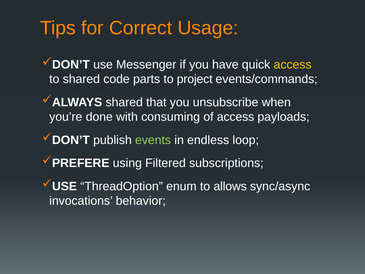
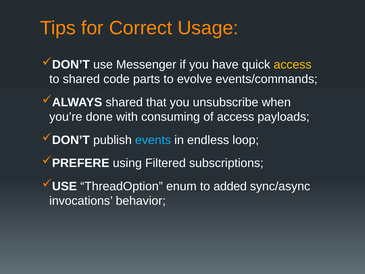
project: project -> evolve (195, 79)
events colour: light green -> light blue (153, 140)
allows: allows -> added (230, 186)
